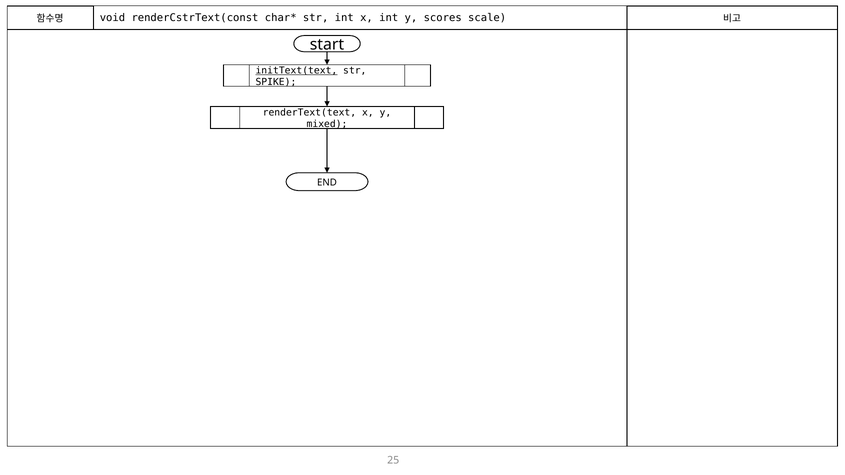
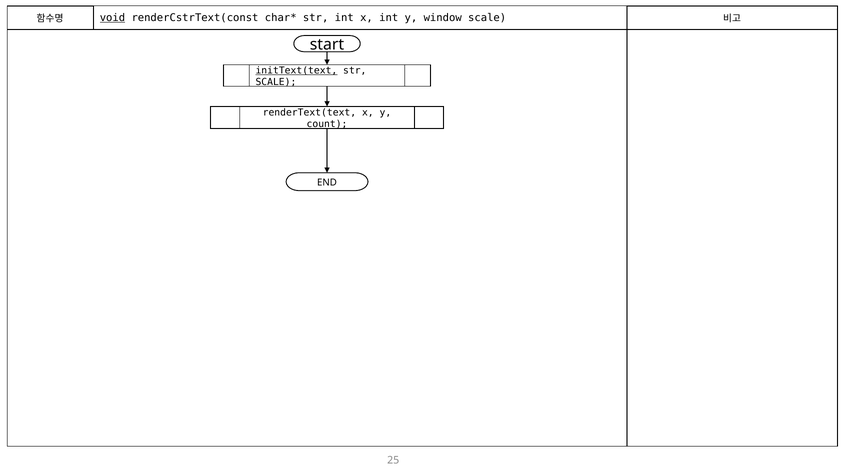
void underline: none -> present (112, 18)
scores: scores -> window (443, 18)
SPIKE: SPIKE -> SCALE (276, 82)
mixed: mixed -> count (327, 124)
